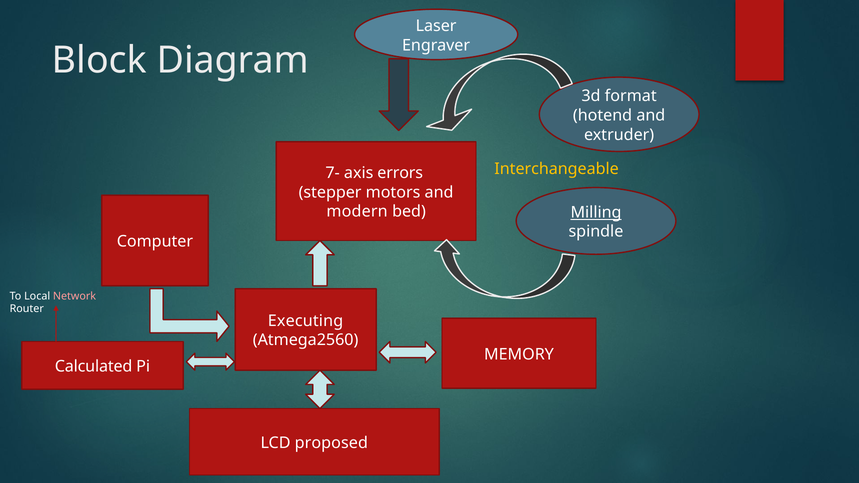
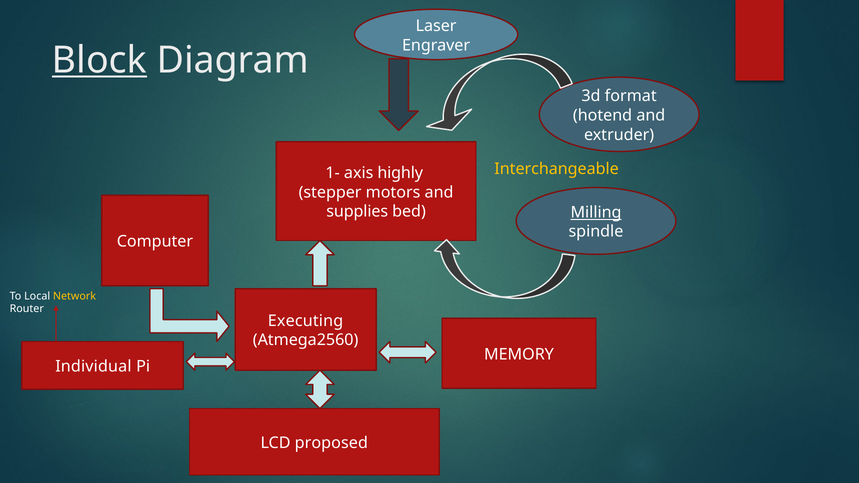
Block underline: none -> present (99, 60)
7-: 7- -> 1- (333, 173)
errors: errors -> highly (400, 173)
modern: modern -> supplies (357, 212)
Network colour: pink -> yellow (74, 296)
Calculated: Calculated -> Individual (93, 367)
